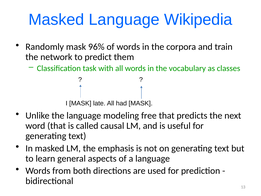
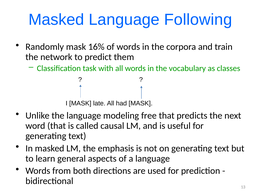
Wikipedia: Wikipedia -> Following (198, 20)
96%: 96% -> 16% (96, 47)
